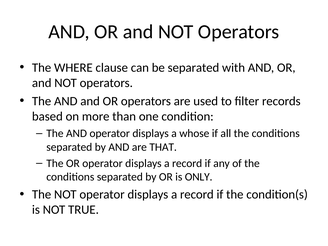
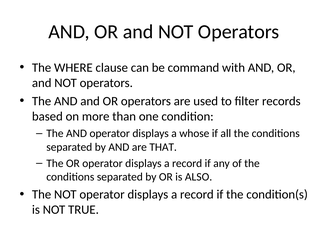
be separated: separated -> command (193, 68)
ONLY: ONLY -> ALSO (199, 177)
